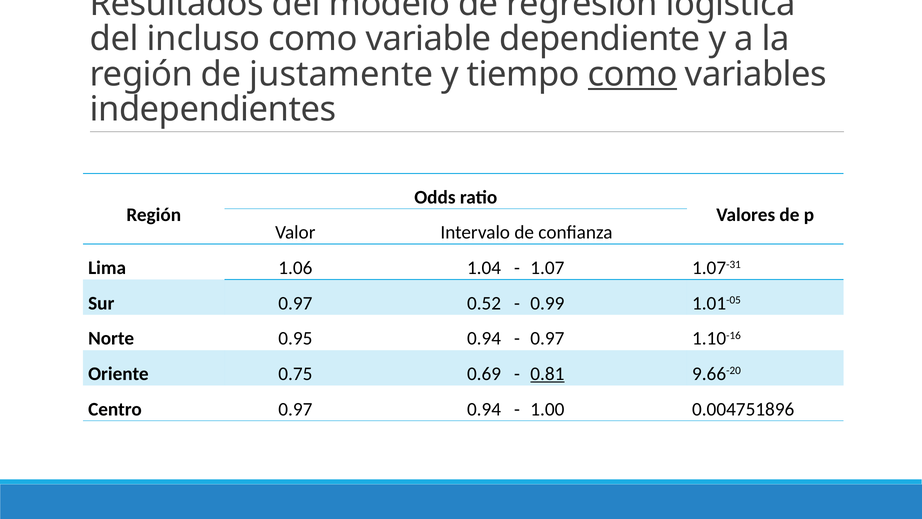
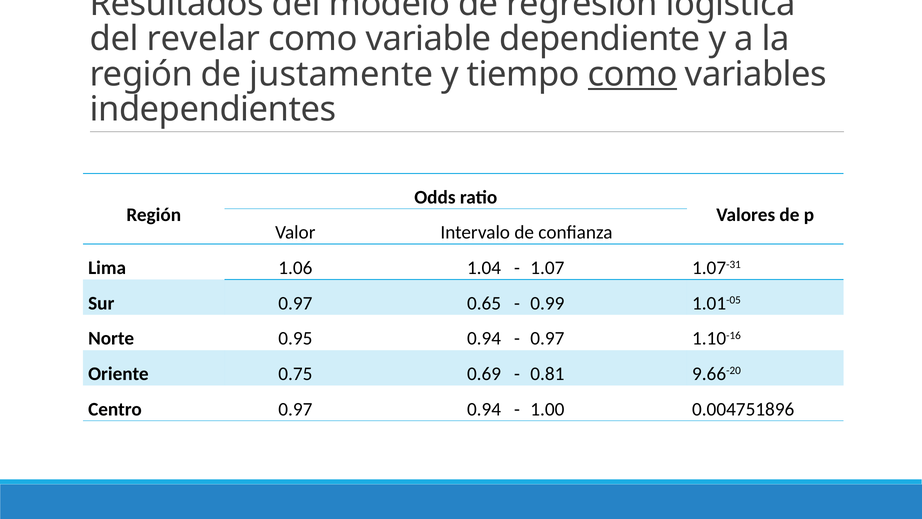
incluso: incluso -> revelar (203, 39)
0.52: 0.52 -> 0.65 (484, 303)
0.81 underline: present -> none (547, 374)
